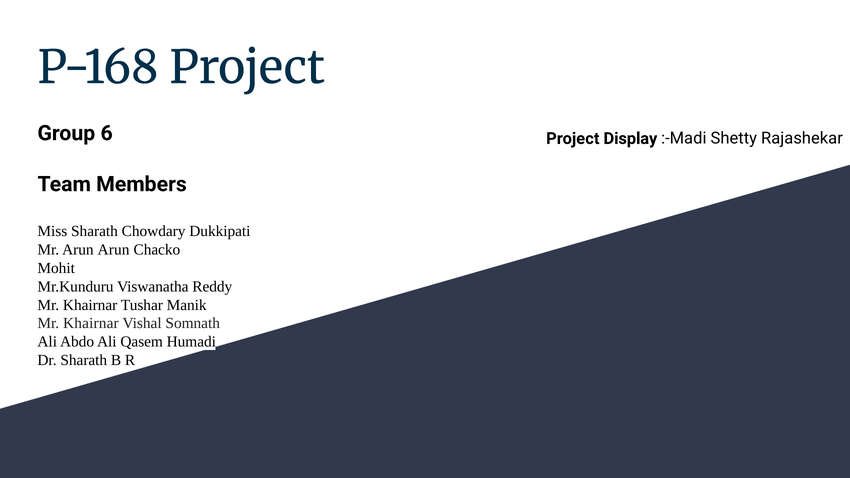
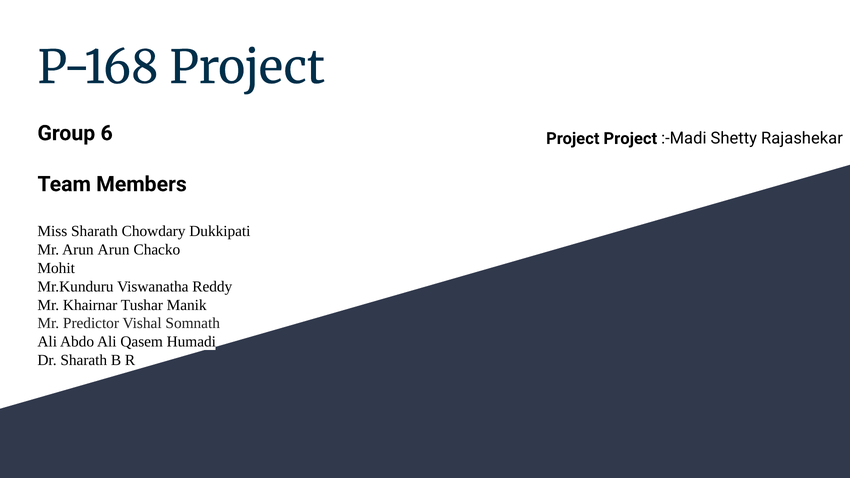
Project Display: Display -> Project (630, 139)
Khairnar: Khairnar -> Predictor (91, 323)
